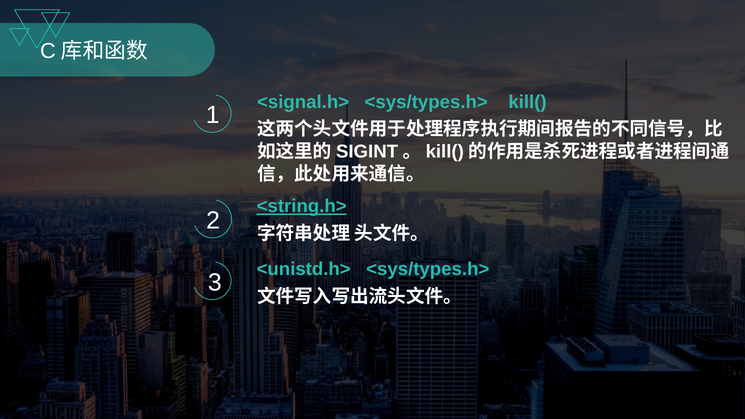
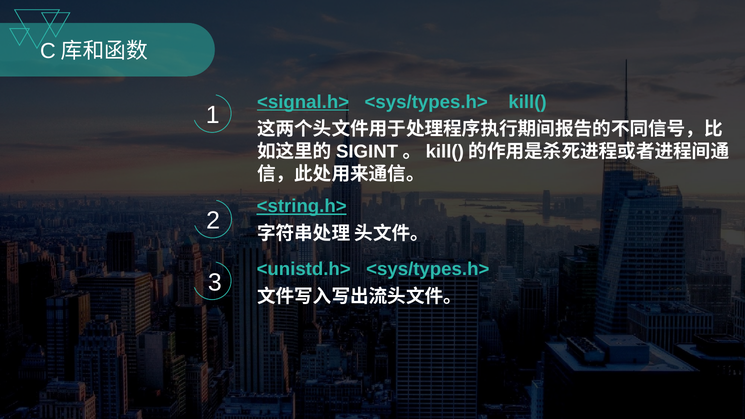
<signal.h> underline: none -> present (303, 102)
